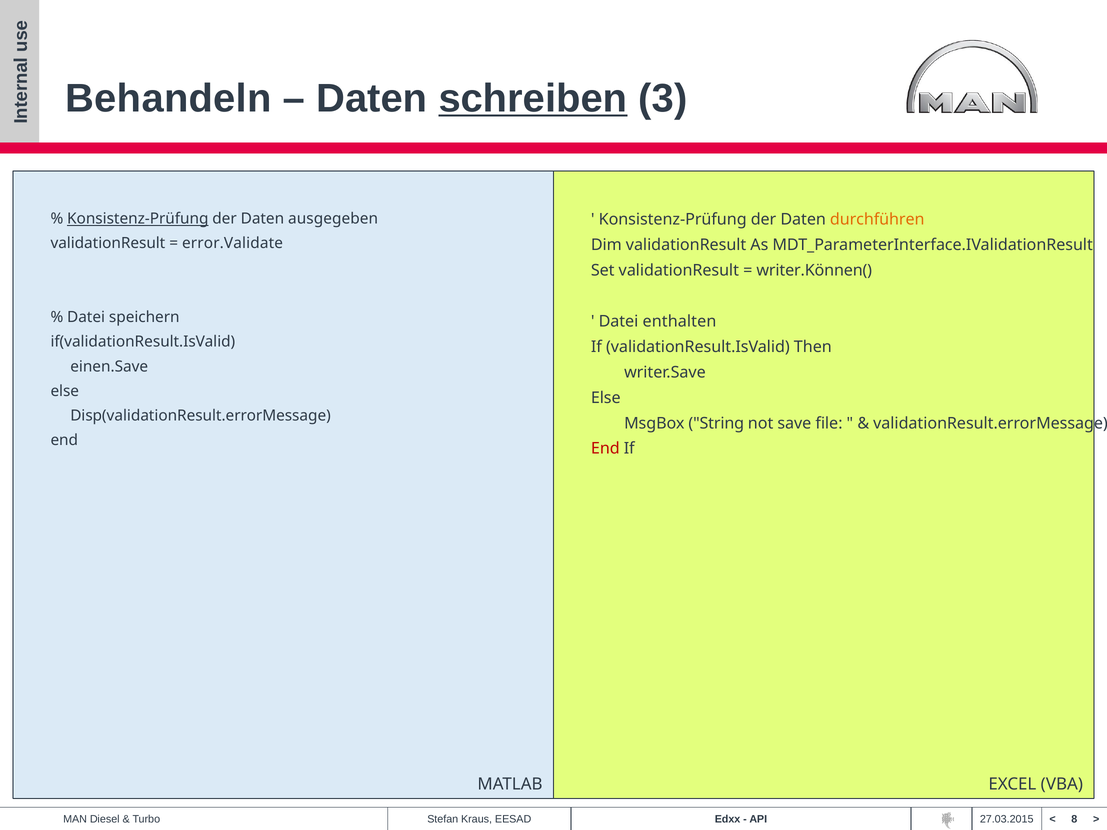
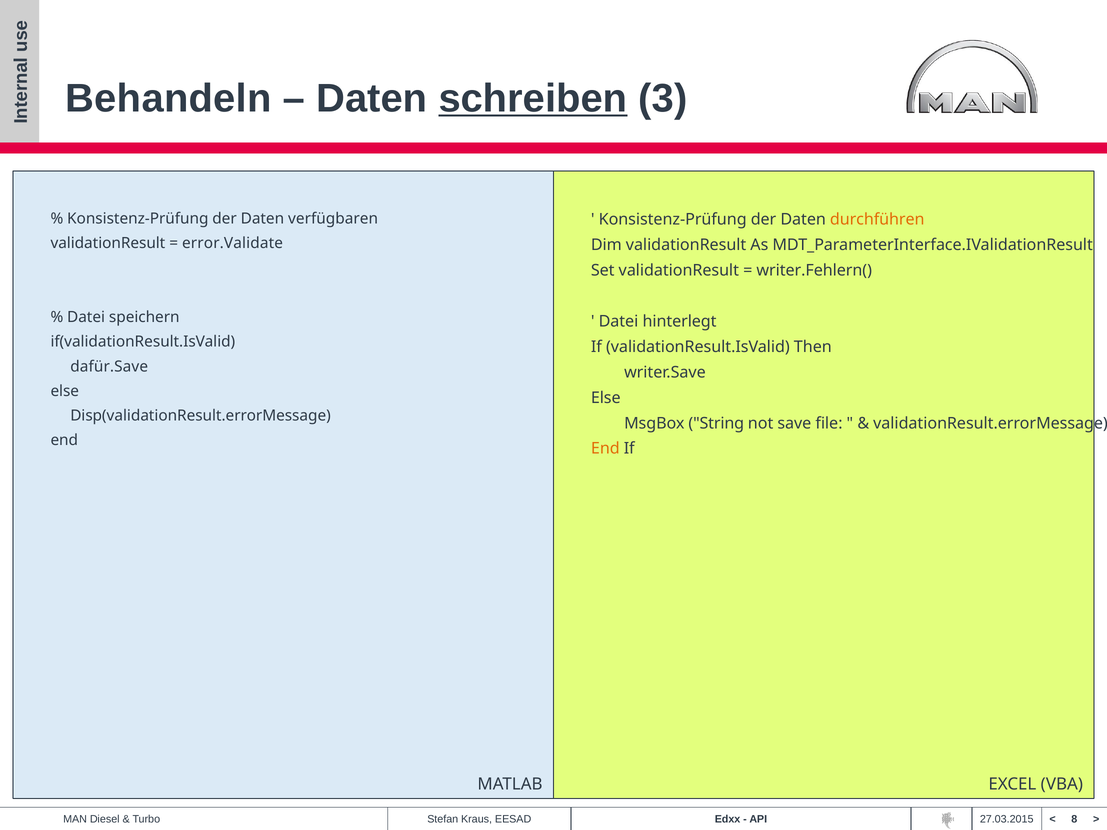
Konsistenz-Prüfung underline: present -> none (138, 219)
ausgegeben: ausgegeben -> verfügbaren (333, 219)
writer.Können(: writer.Können( -> writer.Fehlern( (814, 270)
enthalten: enthalten -> hinterlegt (680, 321)
einen.Save: einen.Save -> dafür.Save (109, 367)
End colour: red -> orange (605, 449)
